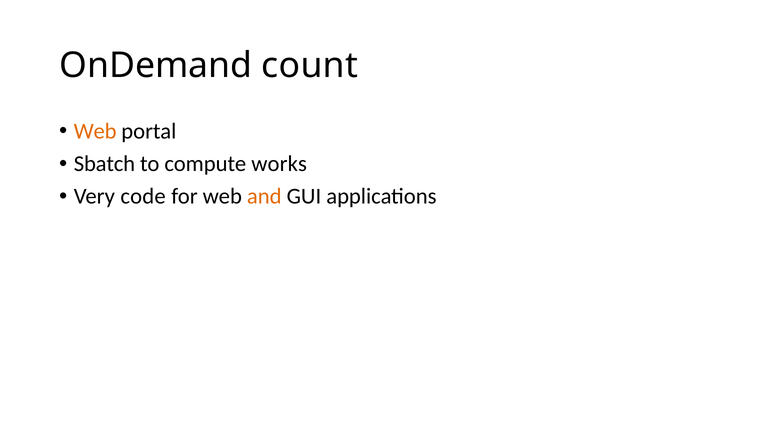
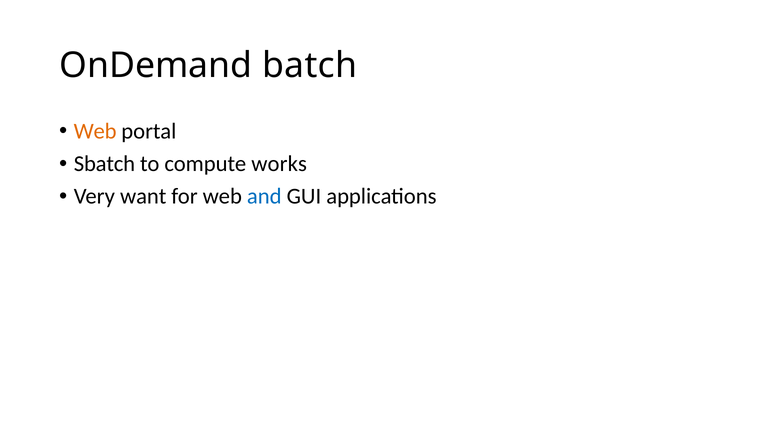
count: count -> batch (310, 65)
code: code -> want (143, 197)
and colour: orange -> blue (264, 197)
